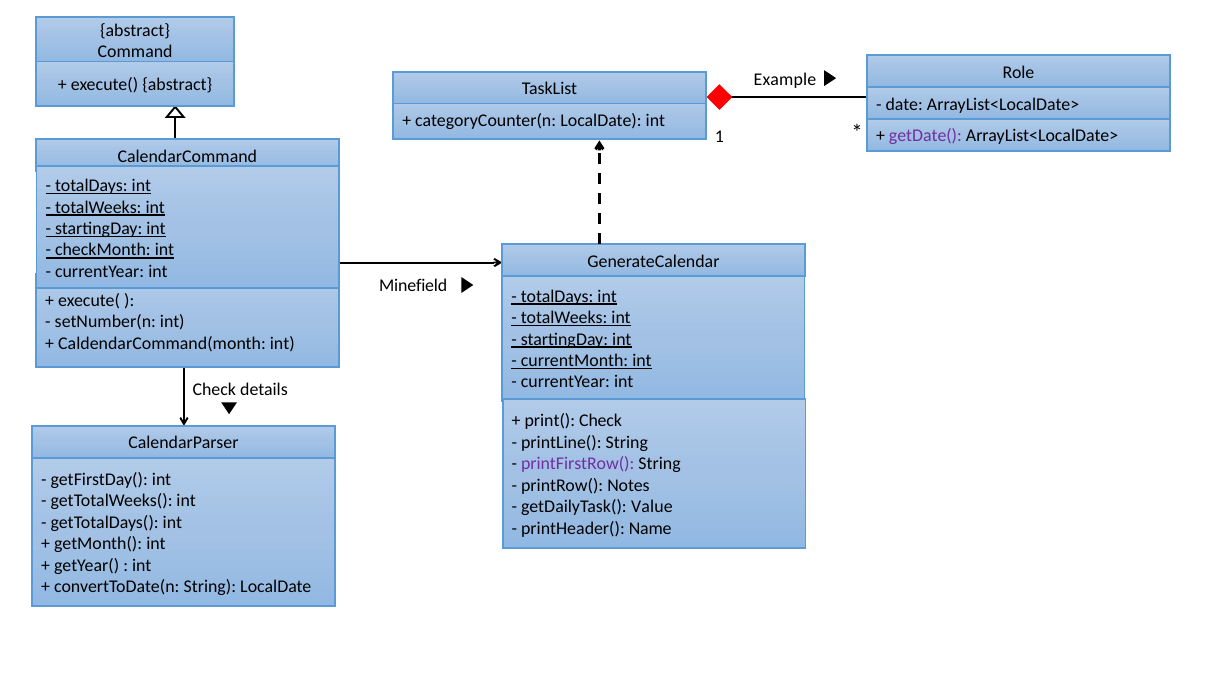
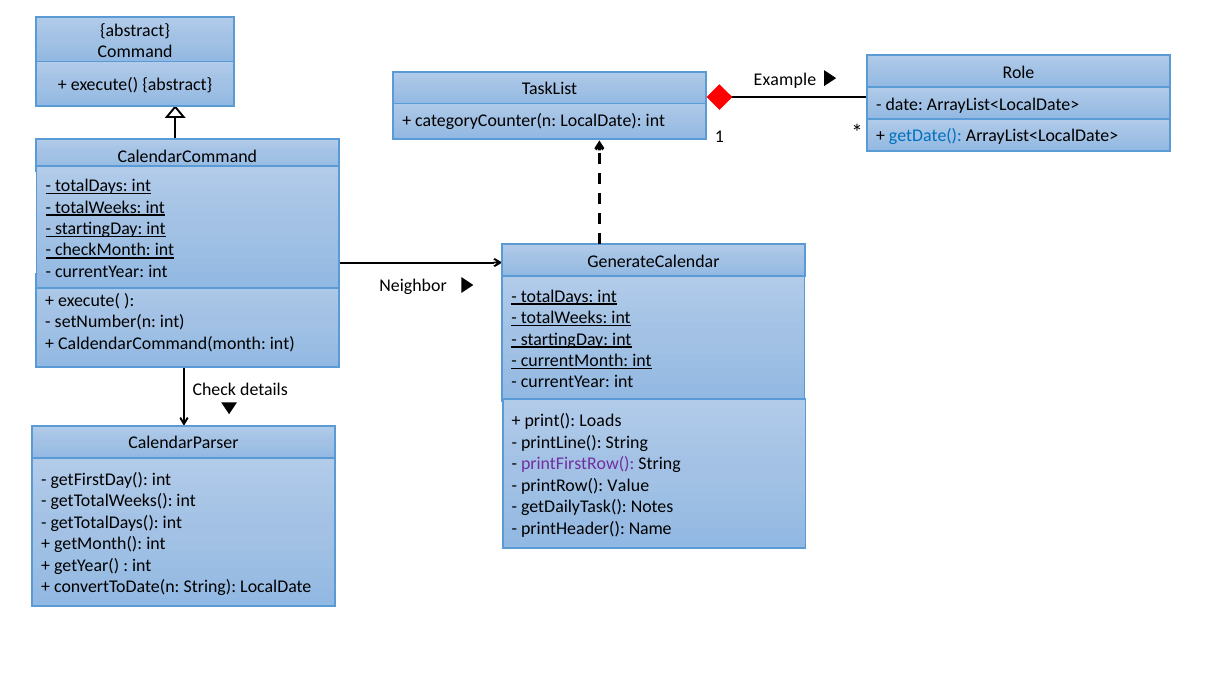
getDate( colour: purple -> blue (925, 136)
Minefield: Minefield -> Neighbor (413, 285)
print( Check: Check -> Loads (600, 421)
Notes: Notes -> Value (628, 485)
Value: Value -> Notes (652, 507)
